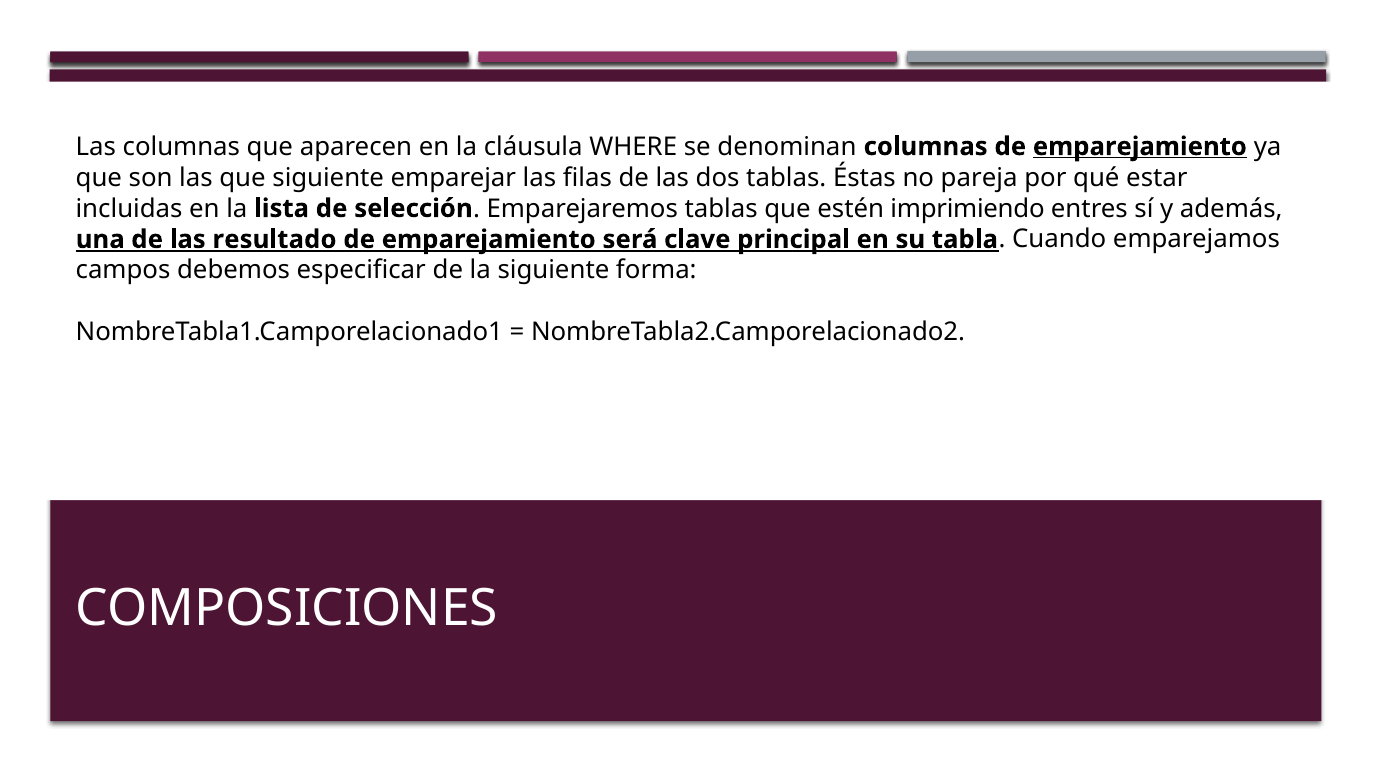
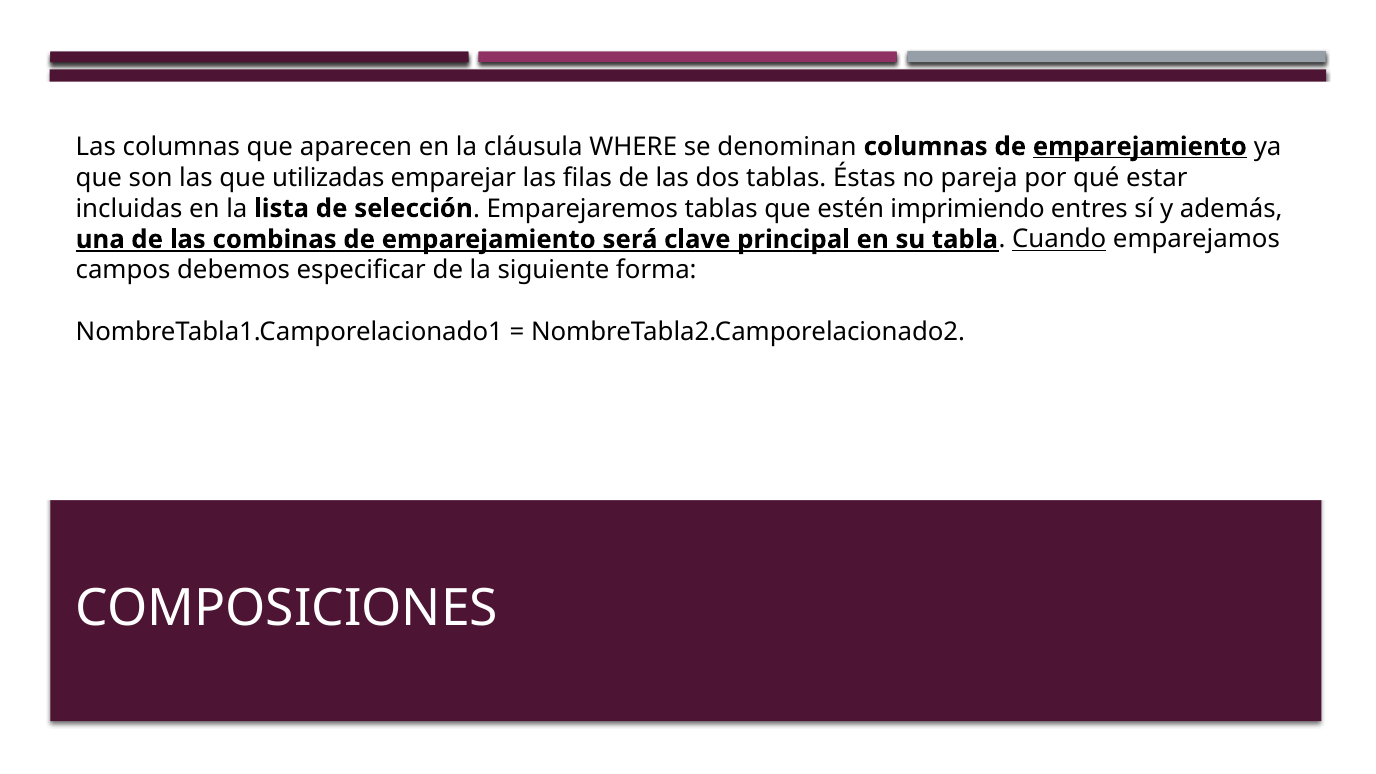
que siguiente: siguiente -> utilizadas (328, 178)
resultado: resultado -> combinas (275, 239)
Cuando underline: none -> present (1059, 239)
